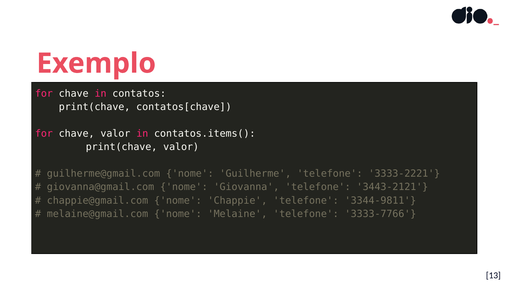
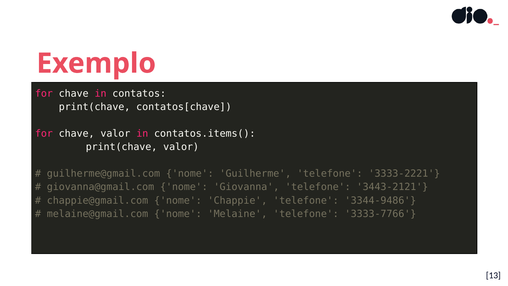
3344-9811: 3344-9811 -> 3344-9486 (380, 200)
